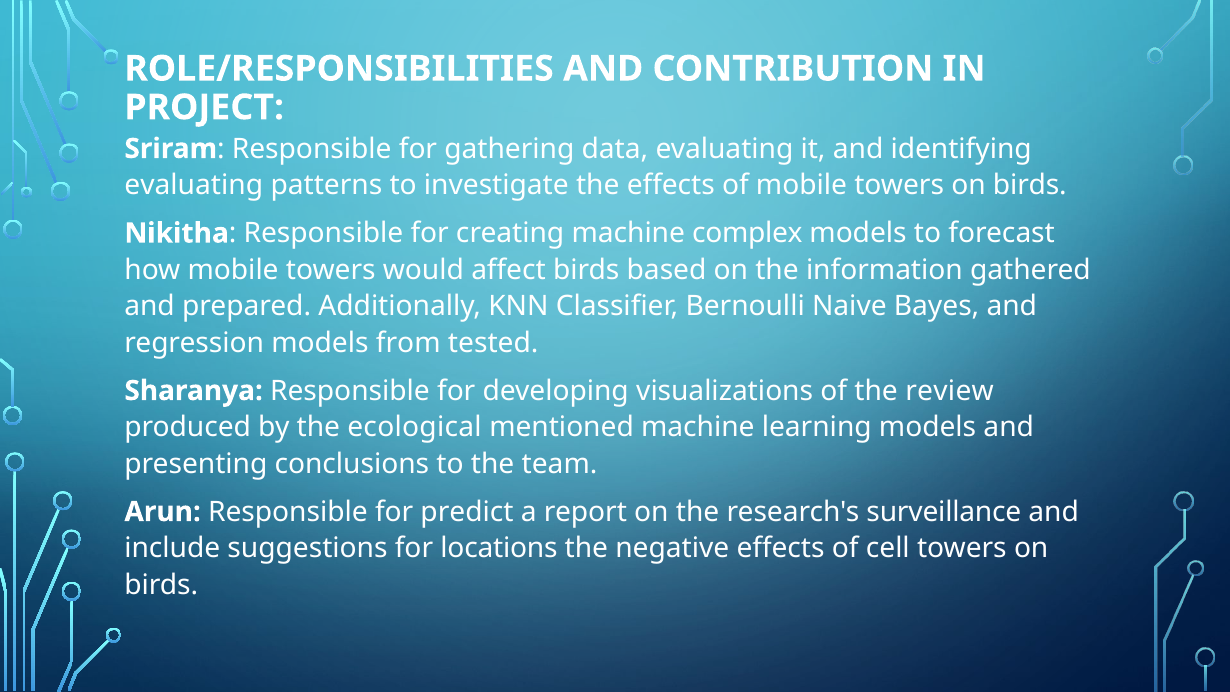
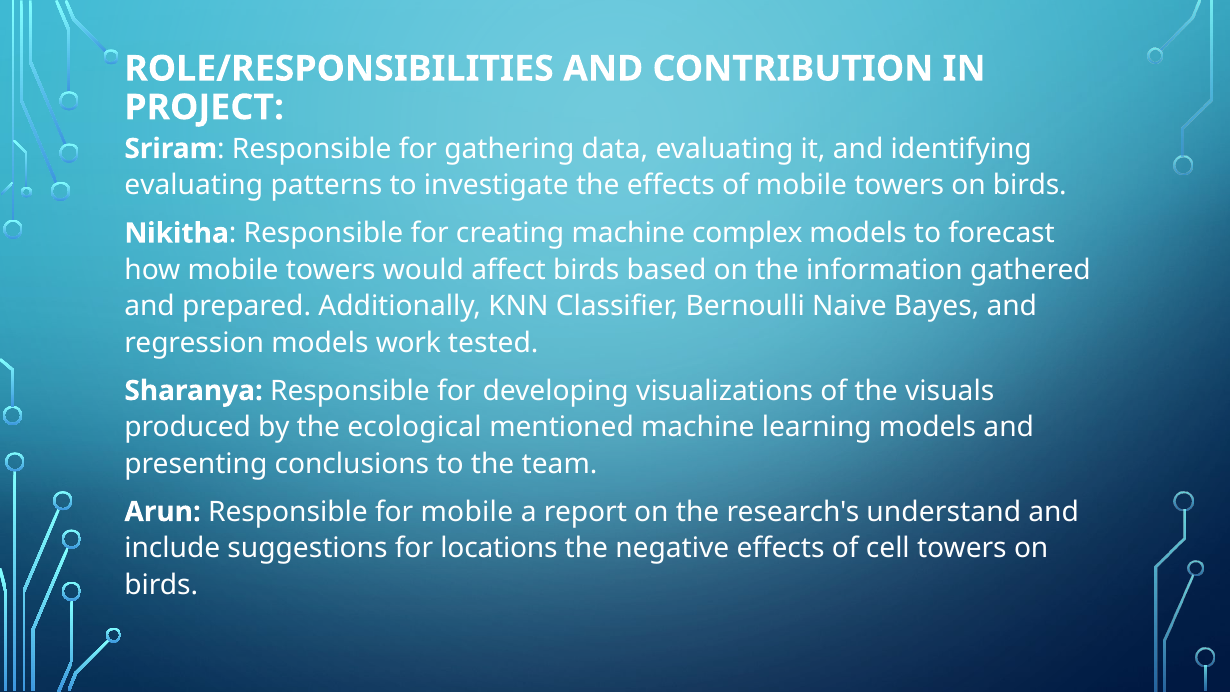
from: from -> work (408, 343)
review: review -> visuals (950, 391)
for predict: predict -> mobile (467, 512)
surveillance: surveillance -> understand (944, 512)
